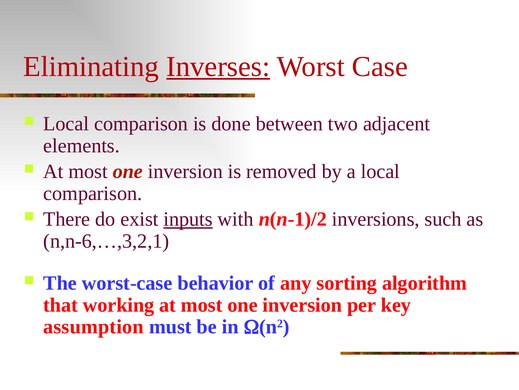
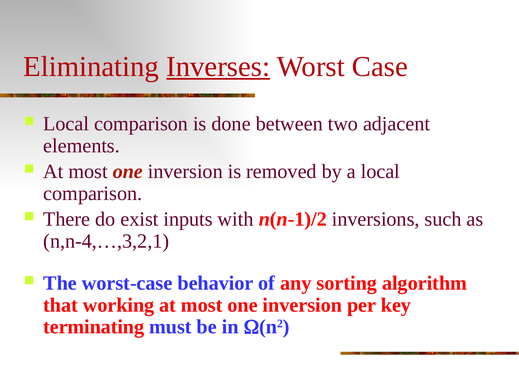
inputs underline: present -> none (188, 219)
n,n-6,…,3,2,1: n,n-6,…,3,2,1 -> n,n-4,…,3,2,1 (106, 241)
assumption: assumption -> terminating (94, 326)
